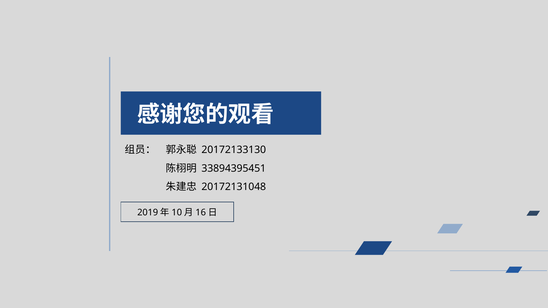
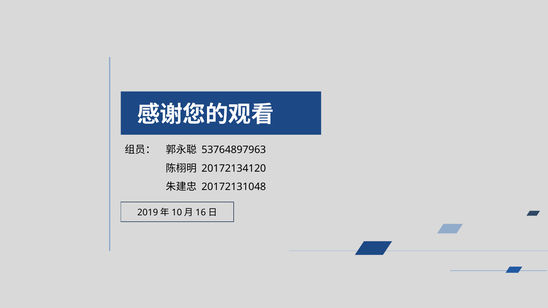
20172133130: 20172133130 -> 53764897963 (234, 150)
33894395451: 33894395451 -> 20172134120 (234, 168)
